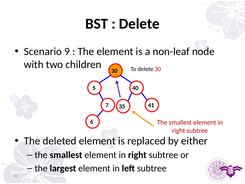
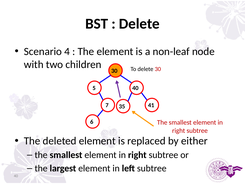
9: 9 -> 4 (67, 51)
